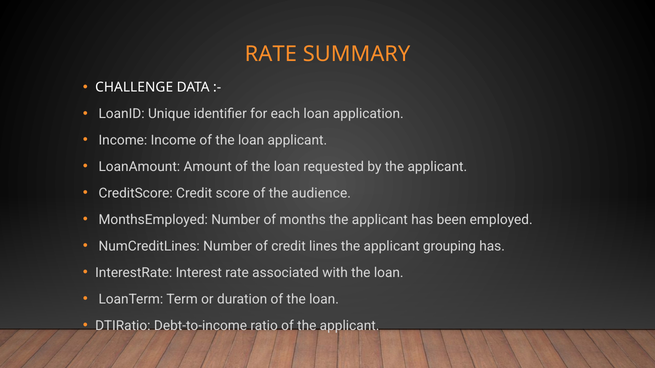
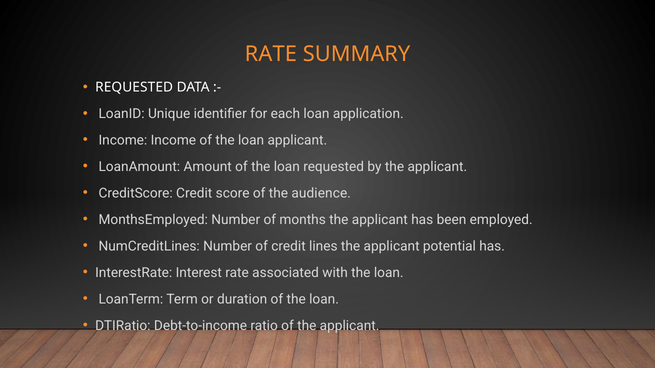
CHALLENGE: CHALLENGE -> REQUESTED (134, 87)
grouping: grouping -> potential (449, 246)
